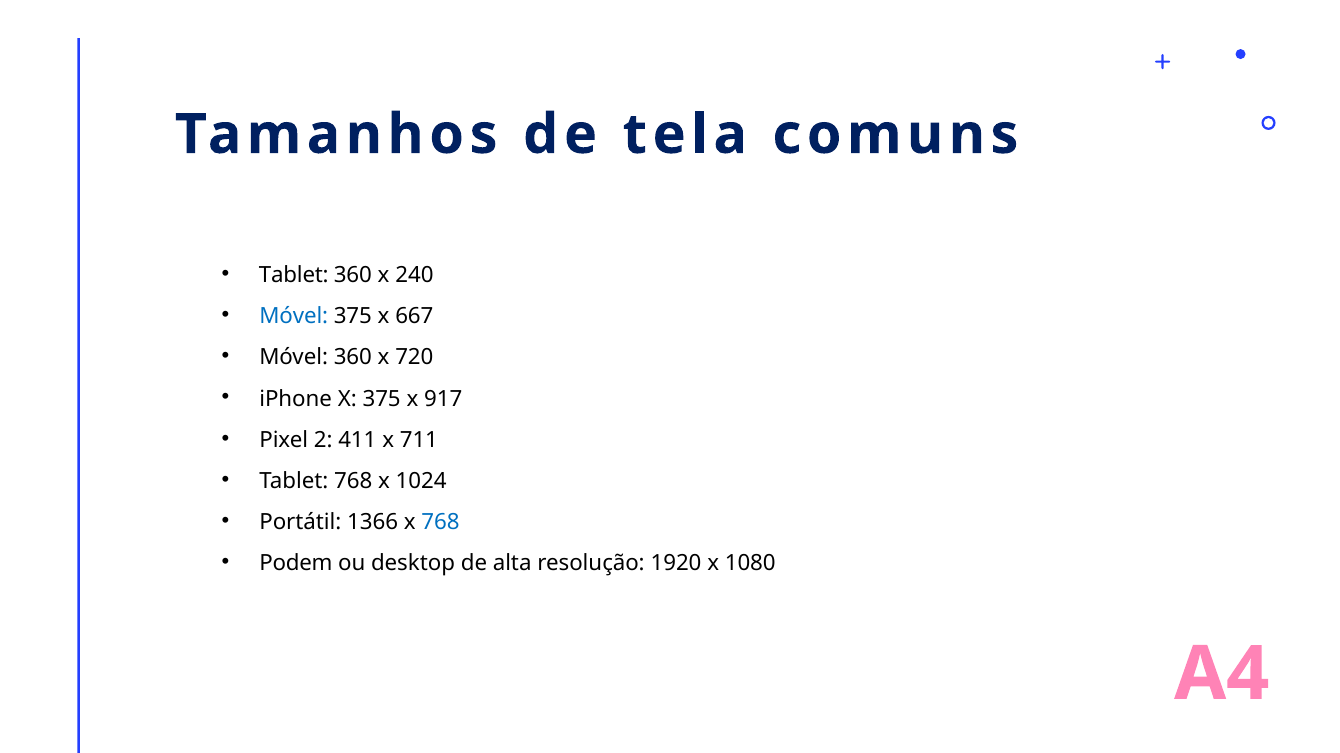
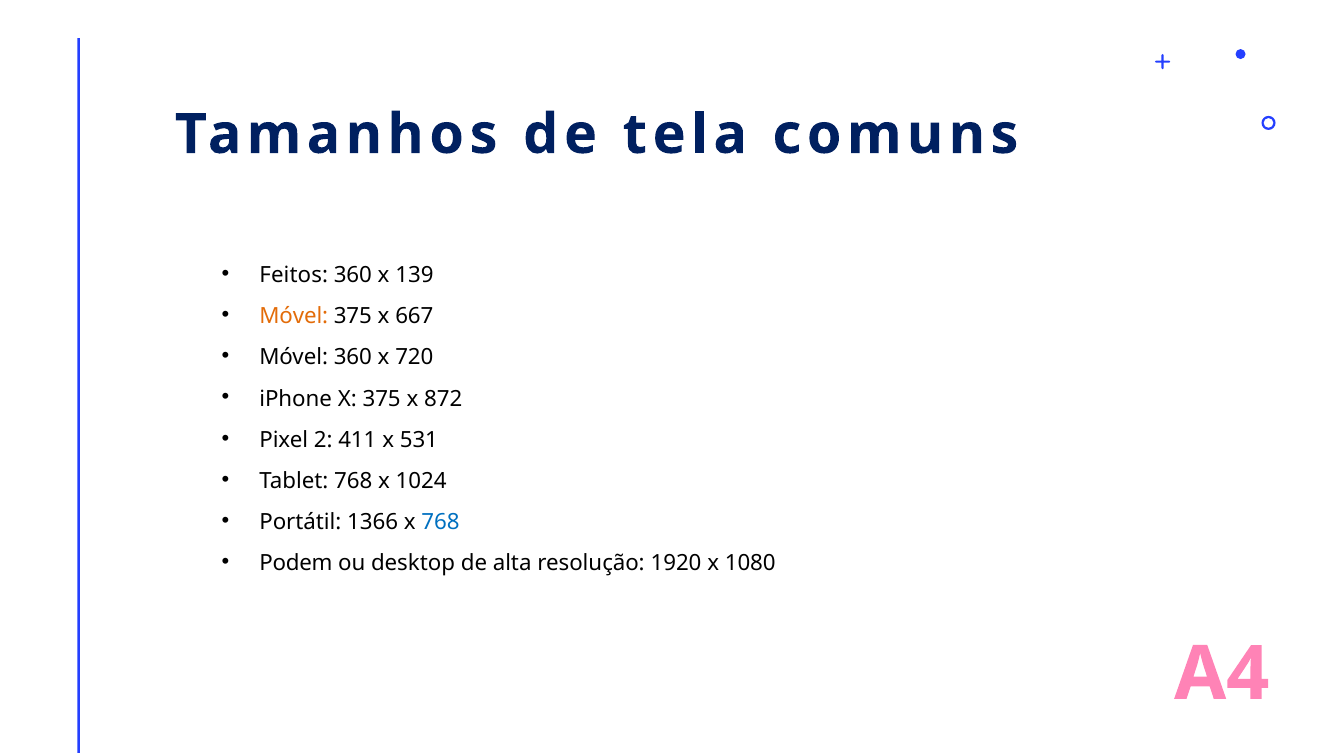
Tablet: Tablet -> Feitos (294, 275)
240: 240 -> 139 (414, 275)
Móvel colour: blue -> orange (294, 317)
917: 917 -> 872 (443, 399)
711: 711 -> 531 (419, 440)
